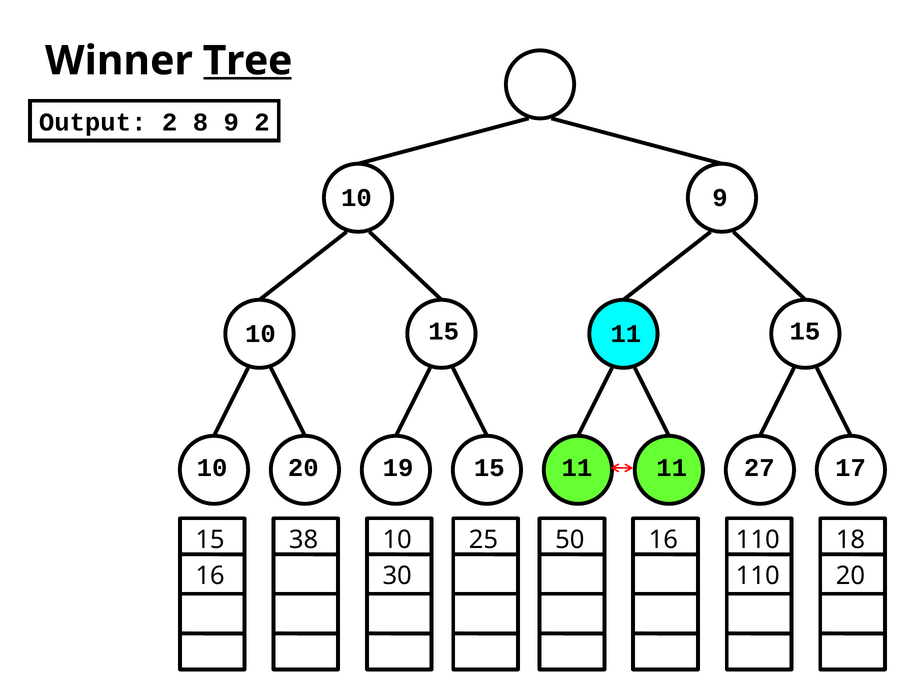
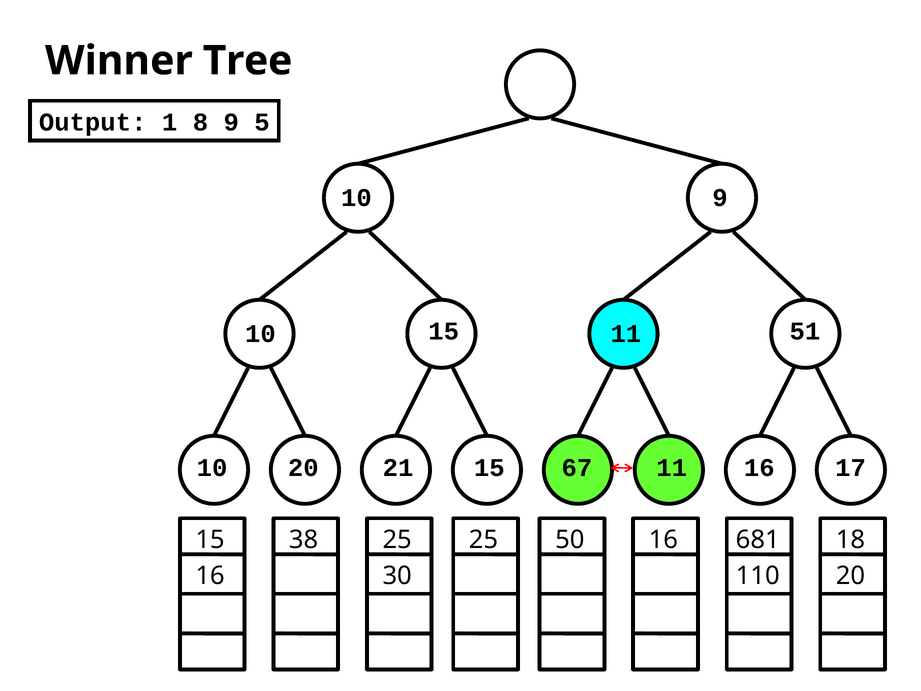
Tree underline: present -> none (248, 61)
Output 2: 2 -> 1 (170, 122)
9 2: 2 -> 5 (262, 122)
15 15: 15 -> 51 (805, 331)
19: 19 -> 21 (398, 468)
11: 11 -> 67 (577, 468)
11 27: 27 -> 16 (759, 468)
38 10: 10 -> 25 (397, 540)
16 110: 110 -> 681 (758, 540)
